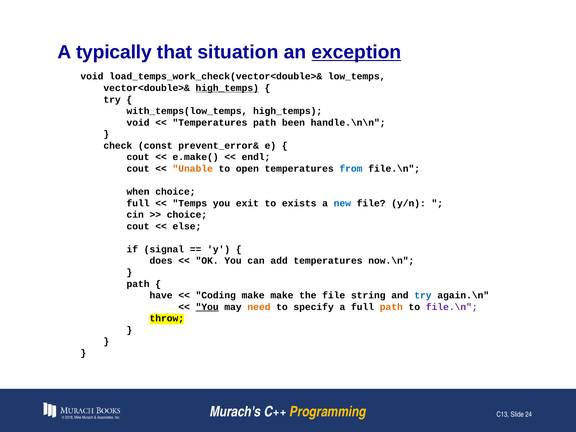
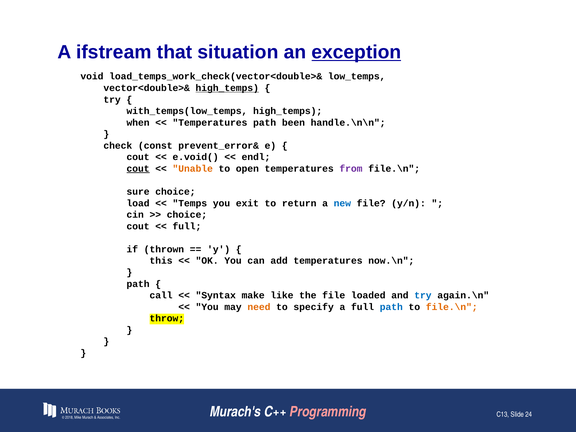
typically: typically -> ifstream (114, 52)
void: void -> when (138, 123)
e.make(: e.make( -> e.void( (196, 157)
cout underline: none -> present (138, 169)
from colour: blue -> purple (351, 169)
when: when -> sure (138, 192)
full: full -> load (138, 203)
exists: exists -> return (299, 203)
else: else -> full (187, 226)
signal: signal -> thrown (164, 249)
does: does -> this (161, 261)
have: have -> call (161, 295)
Coding: Coding -> Syntax (216, 295)
make make: make -> like (282, 295)
string: string -> loaded (368, 295)
You underline: present -> none (207, 307)
path colour: orange -> blue (391, 307)
file.\n colour: purple -> orange (452, 307)
Programming colour: yellow -> pink (328, 412)
